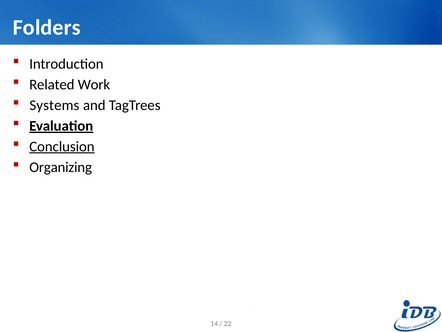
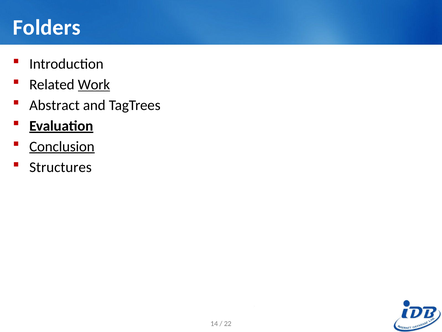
Work underline: none -> present (94, 85)
Systems: Systems -> Abstract (54, 105)
Organizing: Organizing -> Structures (60, 167)
